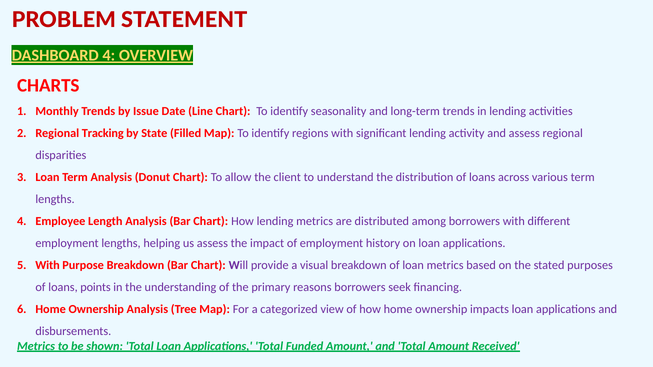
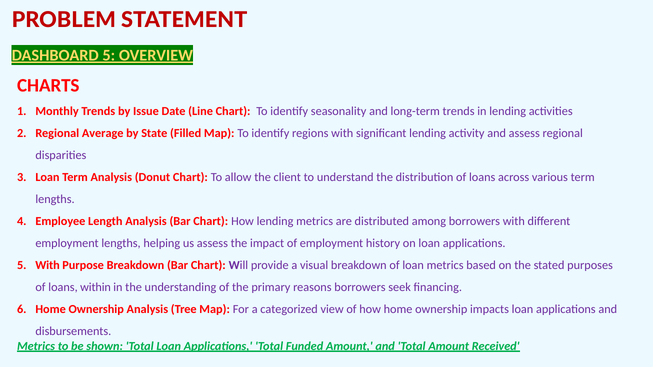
DASHBOARD 4: 4 -> 5 (109, 55)
Tracking: Tracking -> Average (103, 133)
points: points -> within (96, 288)
